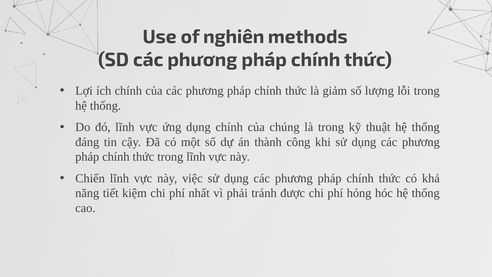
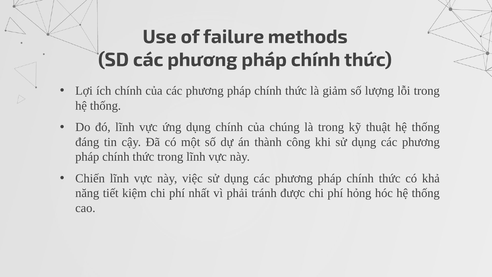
nghiên: nghiên -> failure (234, 37)
